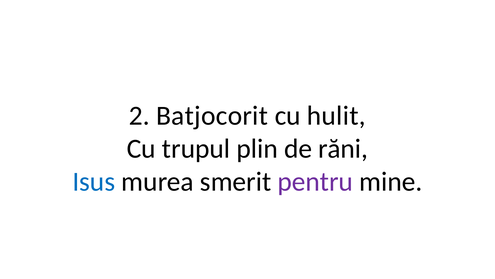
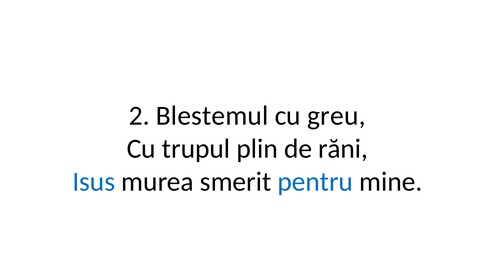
Batjocorit: Batjocorit -> Blestemul (212, 116)
hulit: hulit -> greu (336, 116)
pentru colour: purple -> blue (315, 182)
